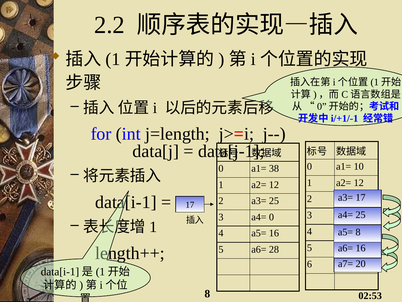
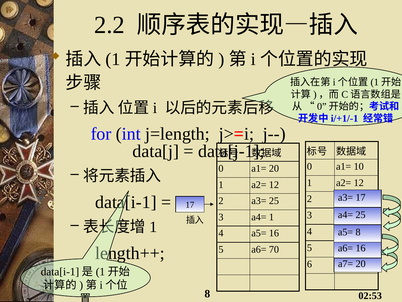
a1= 38: 38 -> 20 (274, 168)
a4= 0: 0 -> 1 (271, 217)
28: 28 -> 70 (274, 249)
